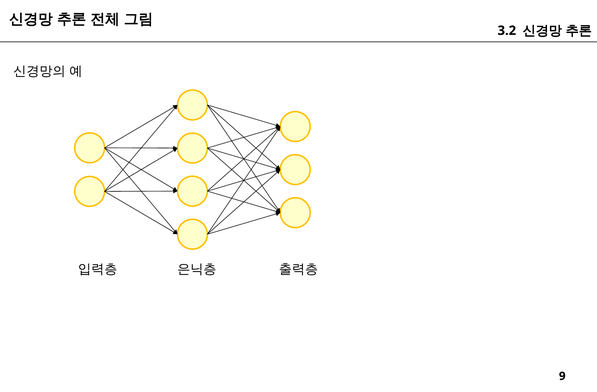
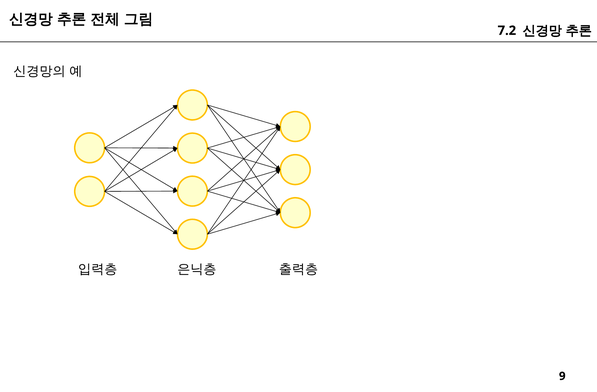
3.2: 3.2 -> 7.2 (507, 31)
